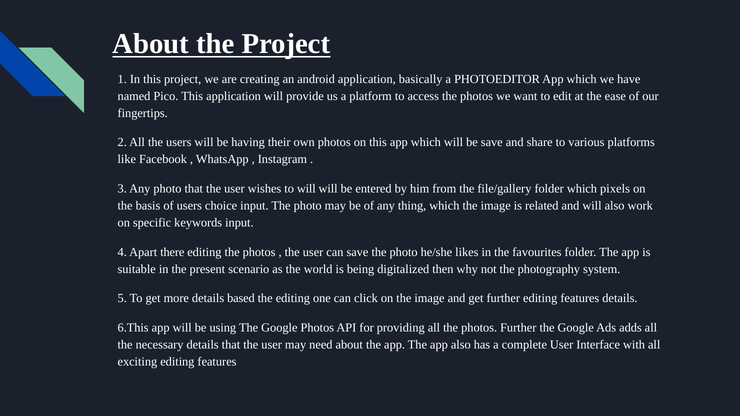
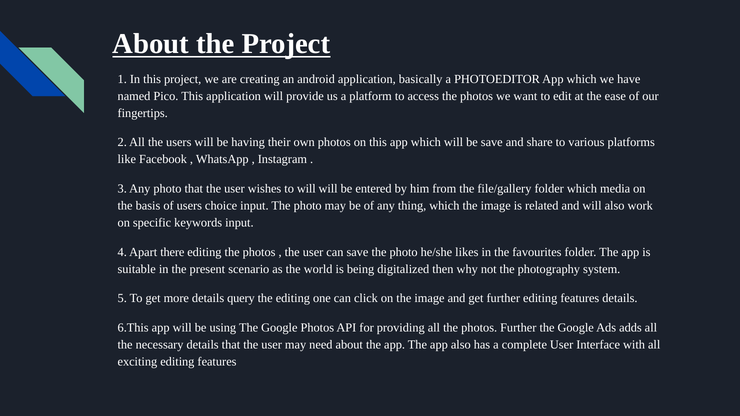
pixels: pixels -> media (615, 189)
based: based -> query (241, 299)
